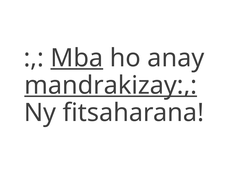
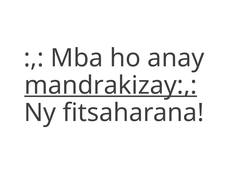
Mba underline: present -> none (77, 58)
